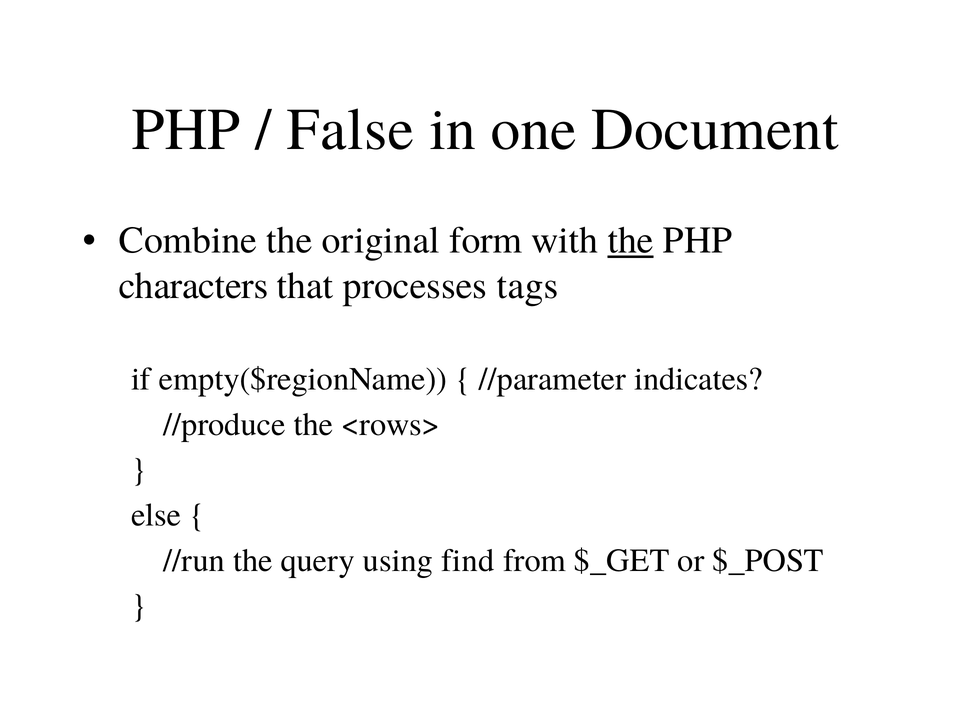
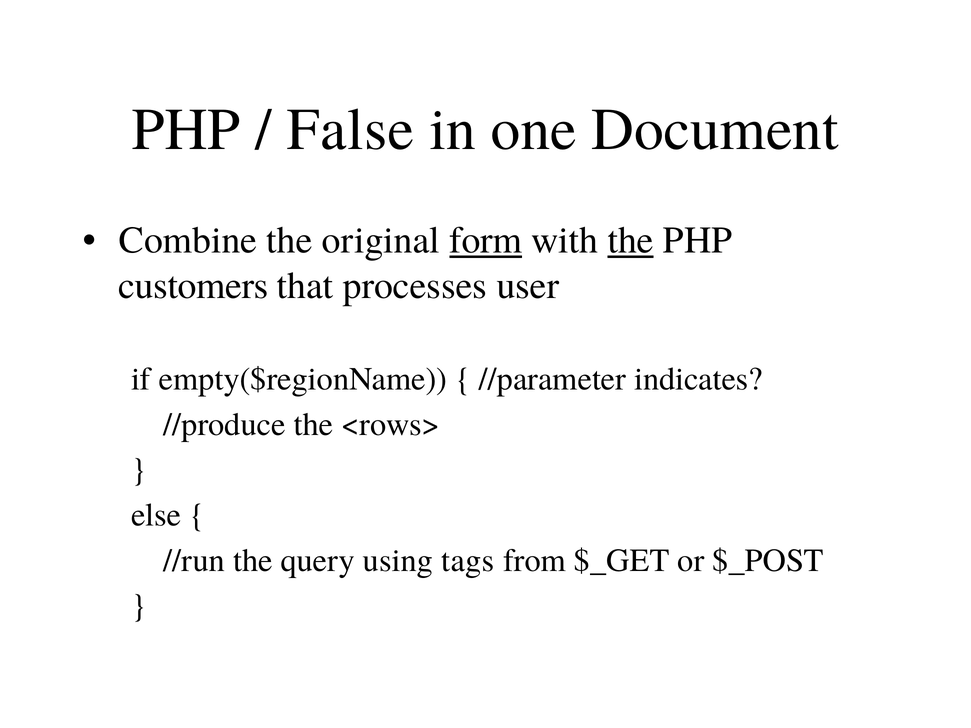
form underline: none -> present (486, 241)
characters: characters -> customers (193, 286)
tags: tags -> user (528, 286)
find: find -> tags (468, 561)
